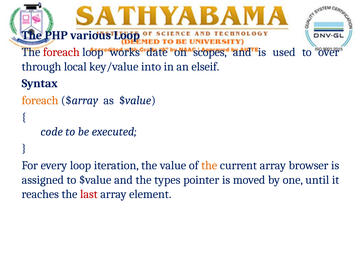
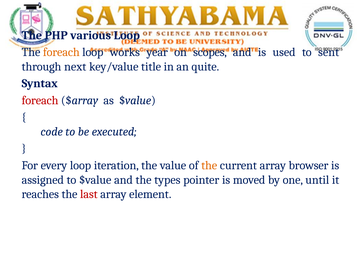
foreach colour: red -> orange (61, 52)
date: date -> year (157, 52)
over: over -> sent (329, 52)
local: local -> next (75, 67)
into: into -> title (151, 67)
elseif: elseif -> quite (205, 67)
foreach colour: orange -> red (40, 100)
